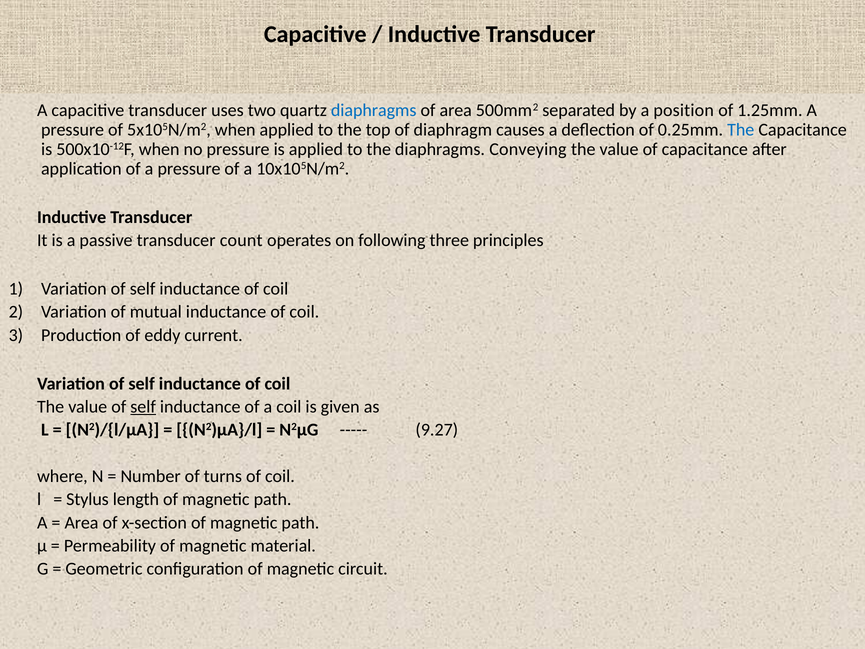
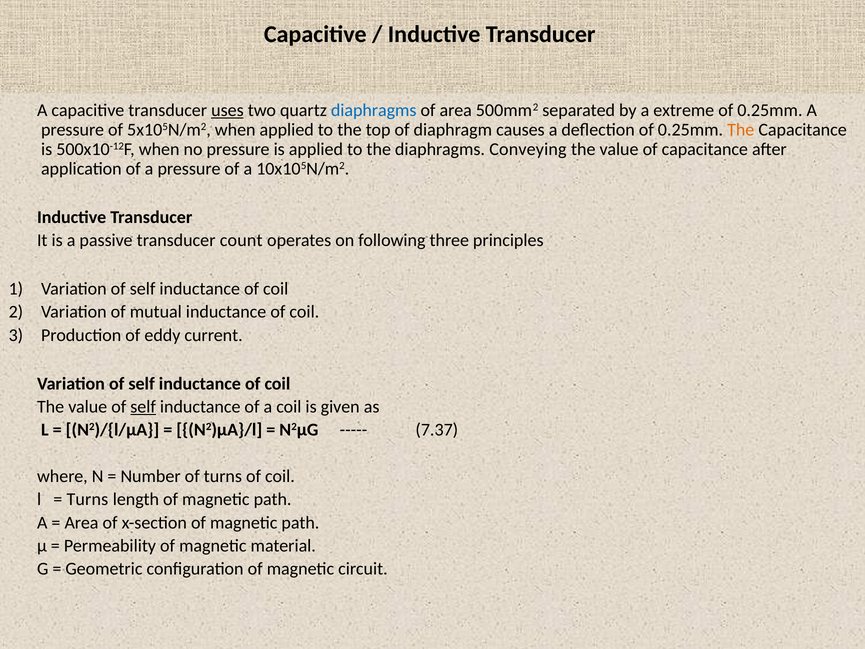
uses underline: none -> present (227, 110)
position: position -> extreme (684, 110)
1.25mm: 1.25mm -> 0.25mm (770, 110)
The colour: blue -> orange (741, 130)
9.27: 9.27 -> 7.37 (437, 430)
Stylus: Stylus -> Turns (87, 499)
